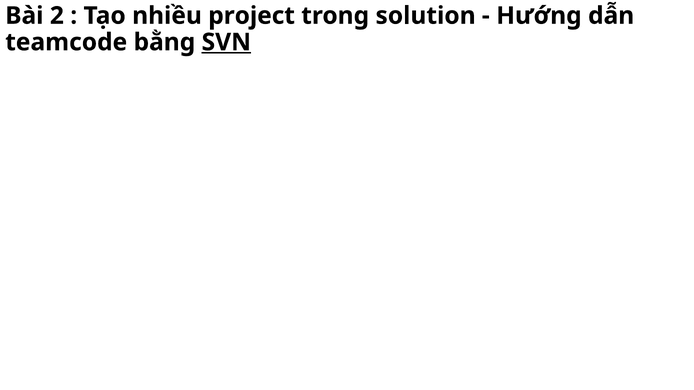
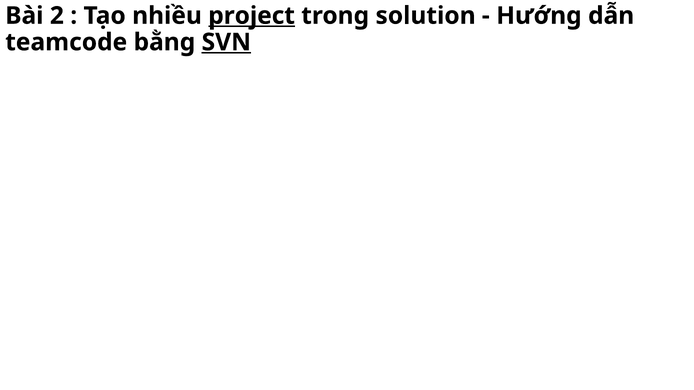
project underline: none -> present (252, 16)
